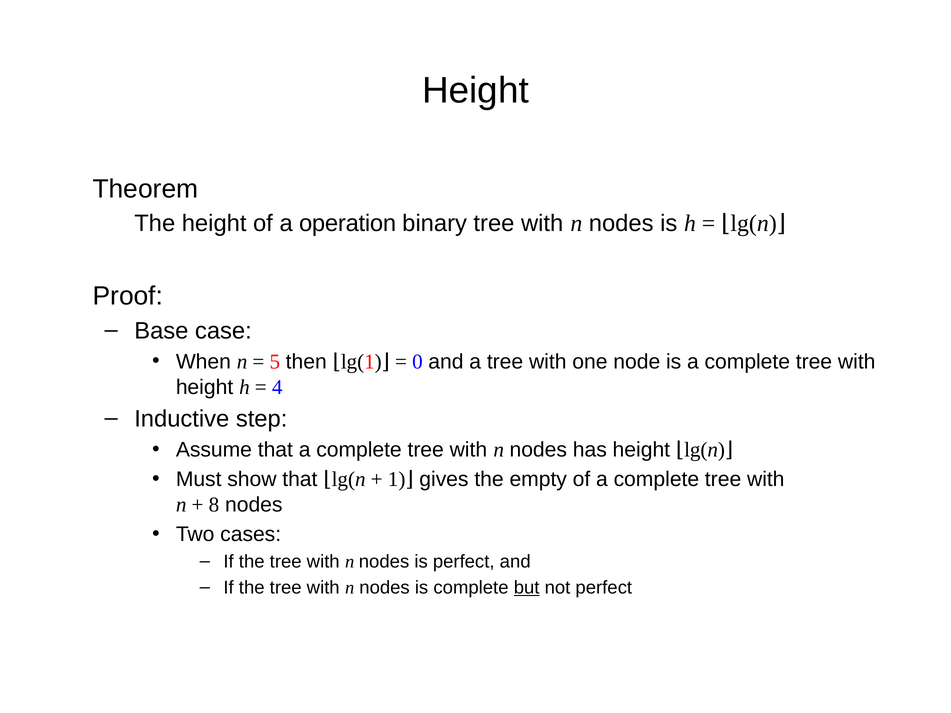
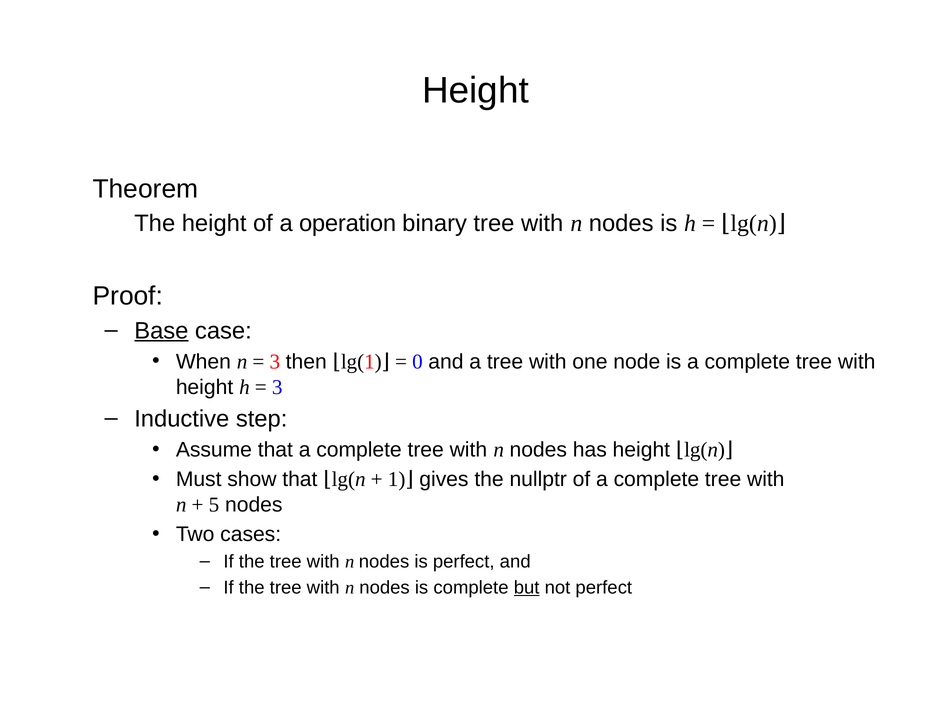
Base underline: none -> present (161, 331)
5: 5 -> 3 (275, 362)
4: 4 -> 3 (277, 387)
empty: empty -> nullptr (538, 480)
8: 8 -> 5 (214, 505)
